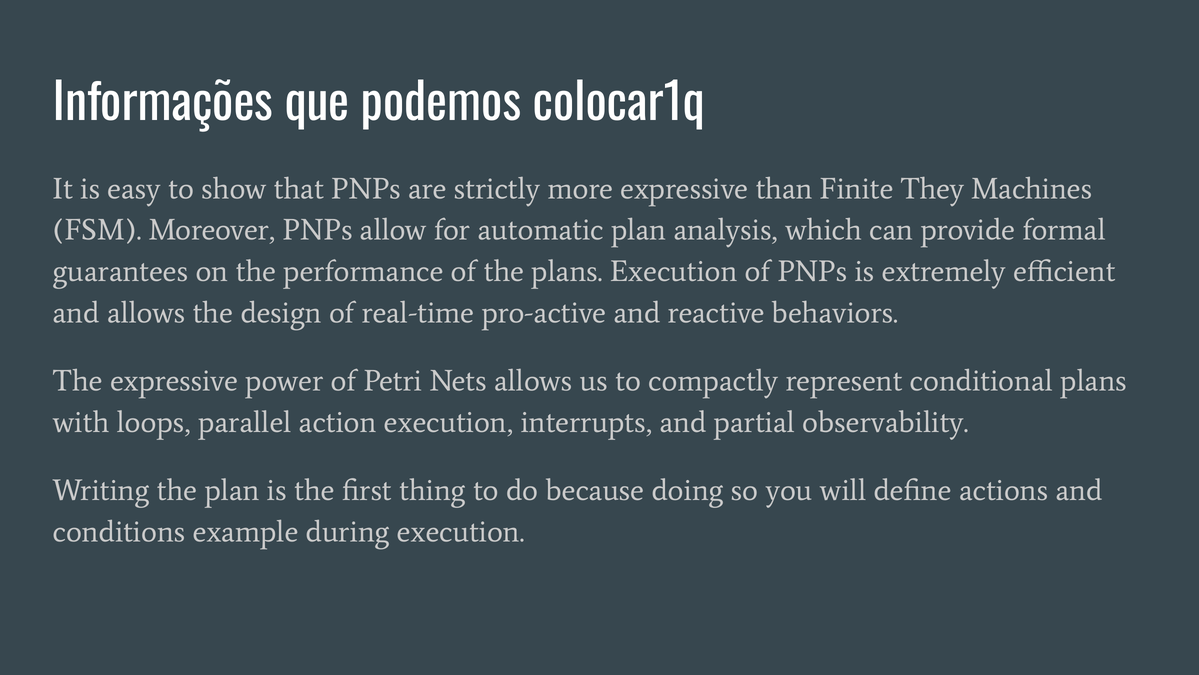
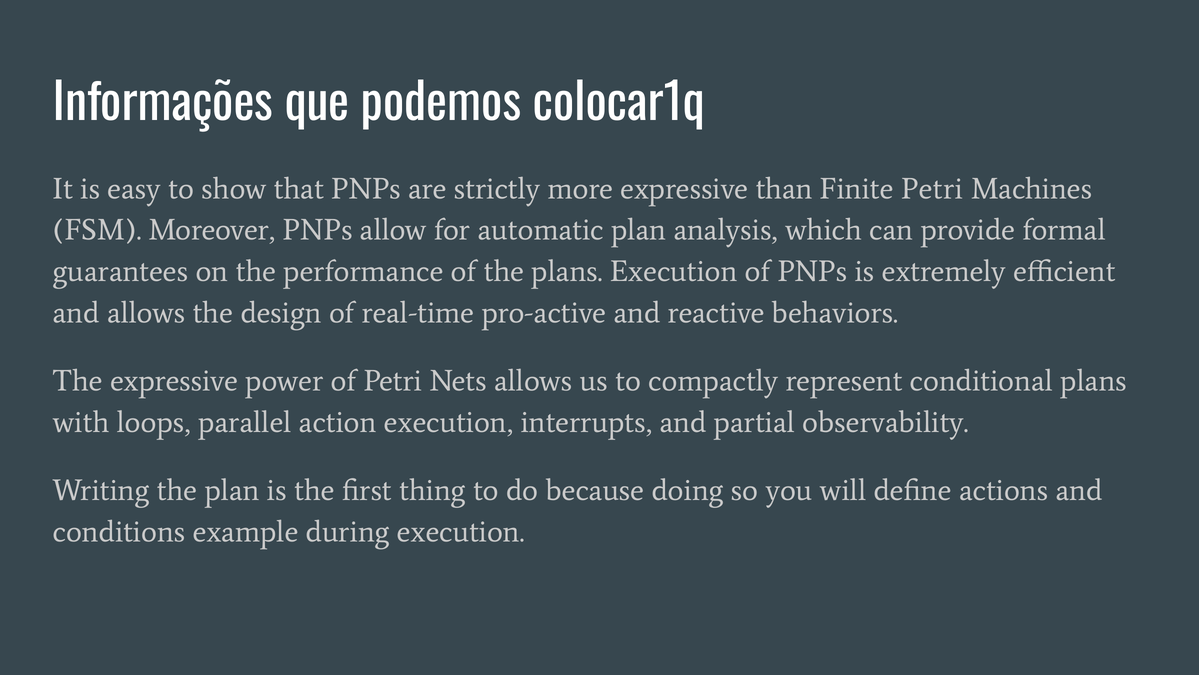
Finite They: They -> Petri (932, 189)
